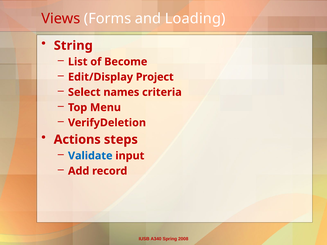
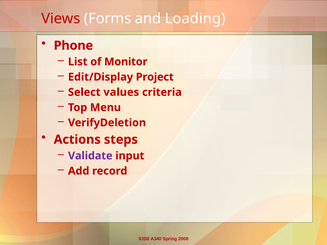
String: String -> Phone (73, 46)
Become: Become -> Monitor (126, 62)
names: names -> values (121, 92)
Validate colour: blue -> purple (90, 156)
